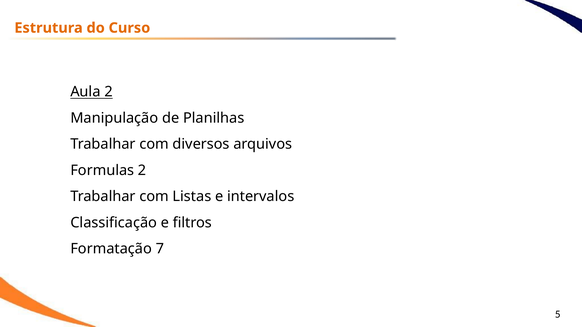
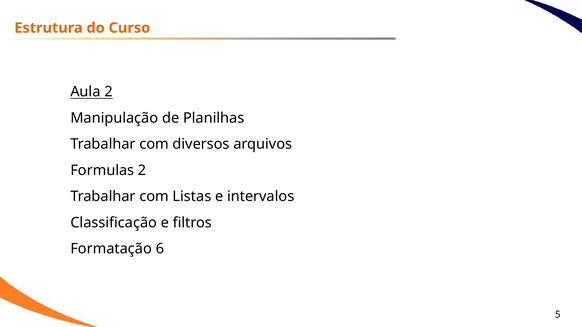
7: 7 -> 6 (160, 249)
